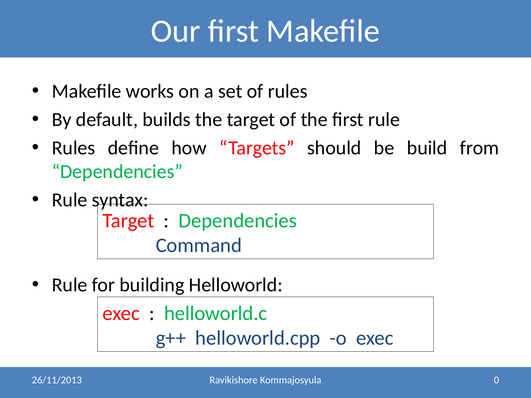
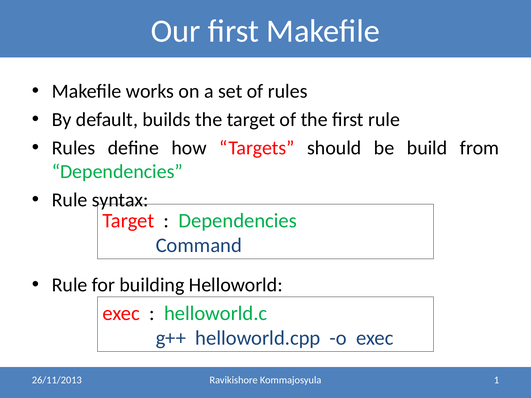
0: 0 -> 1 (497, 380)
